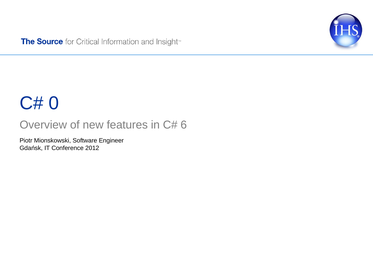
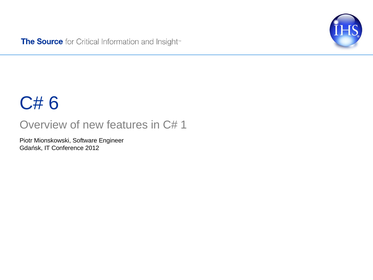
0: 0 -> 6 (54, 103)
6: 6 -> 1 (184, 125)
